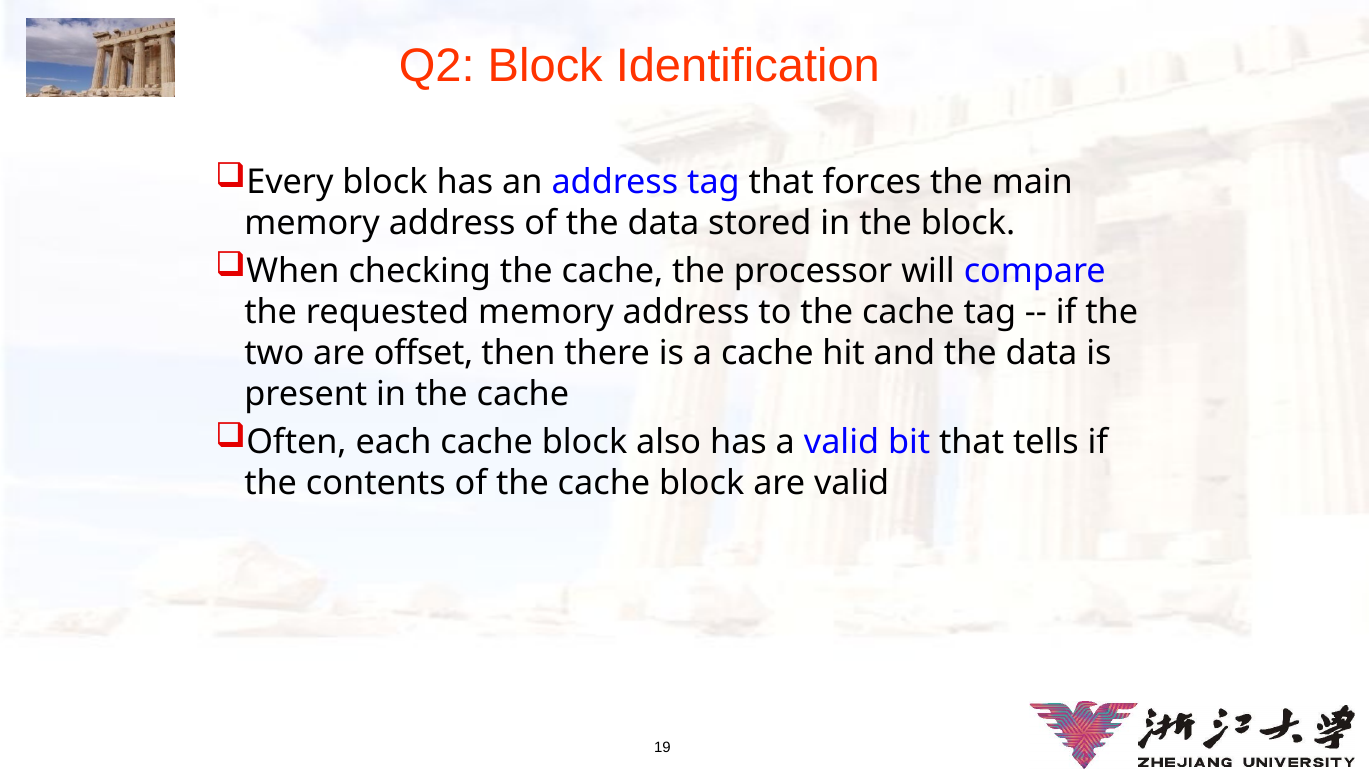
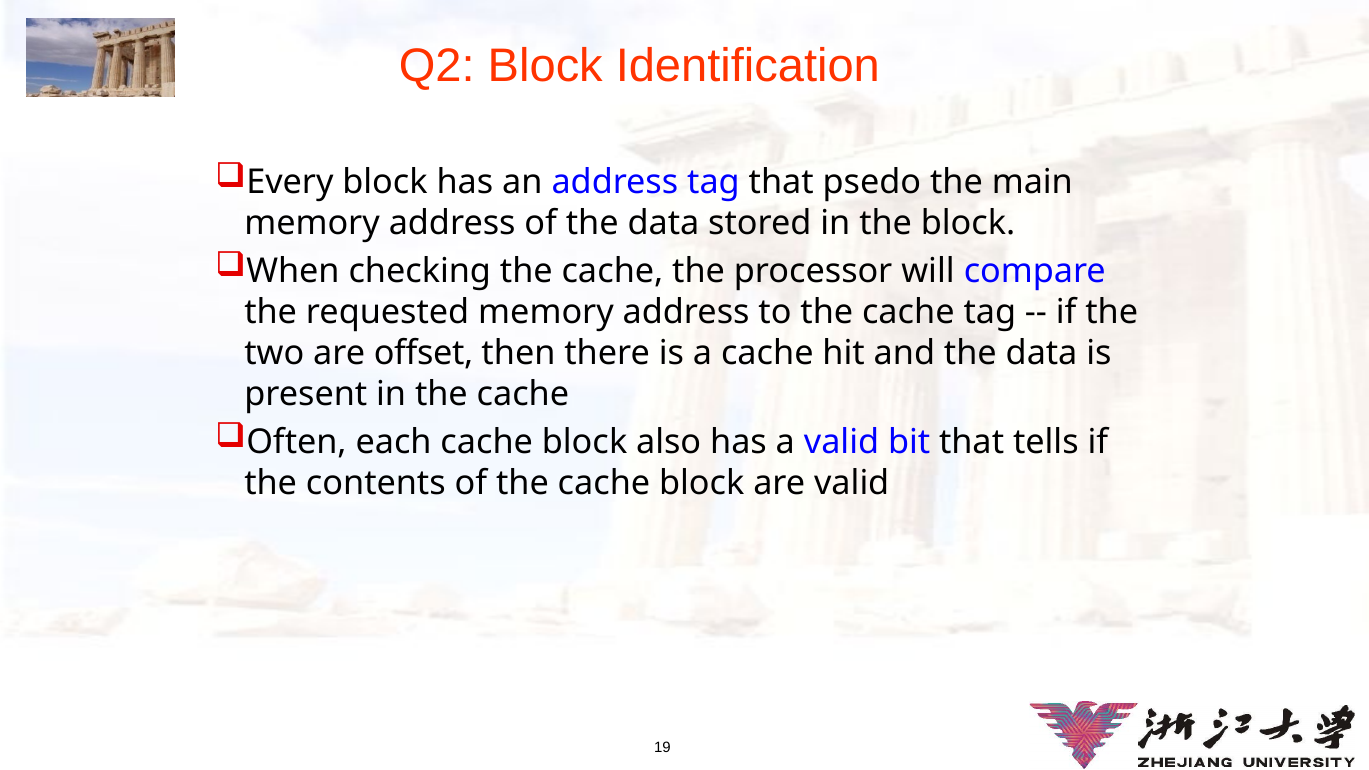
forces: forces -> psedo (872, 182)
